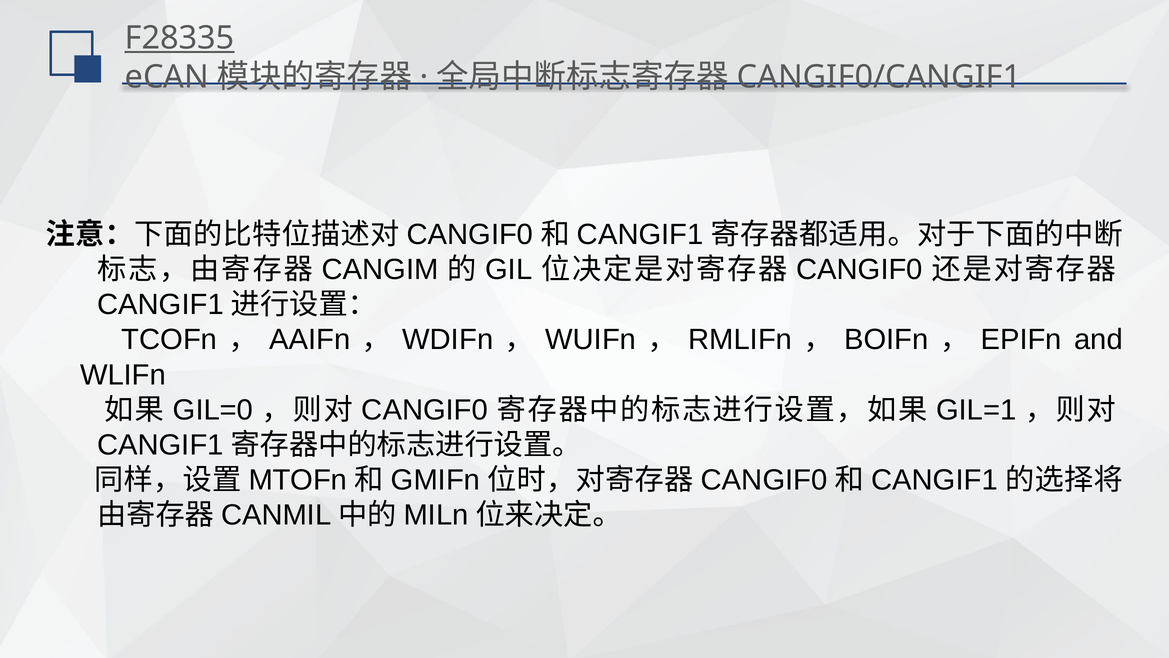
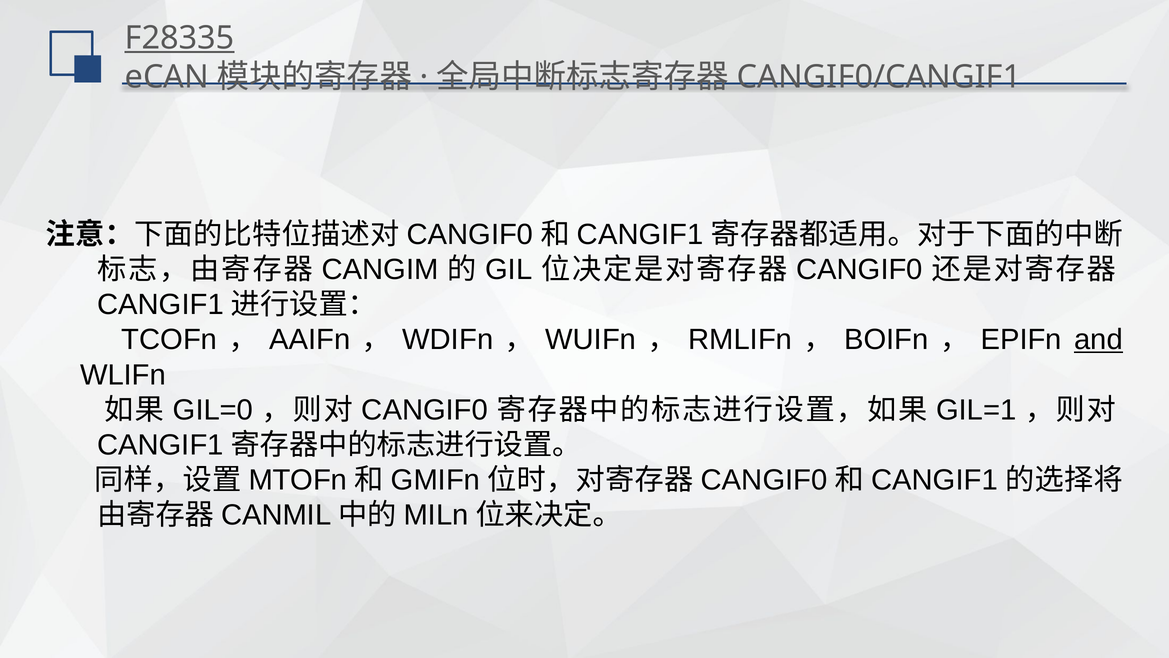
and underline: none -> present (1099, 340)
